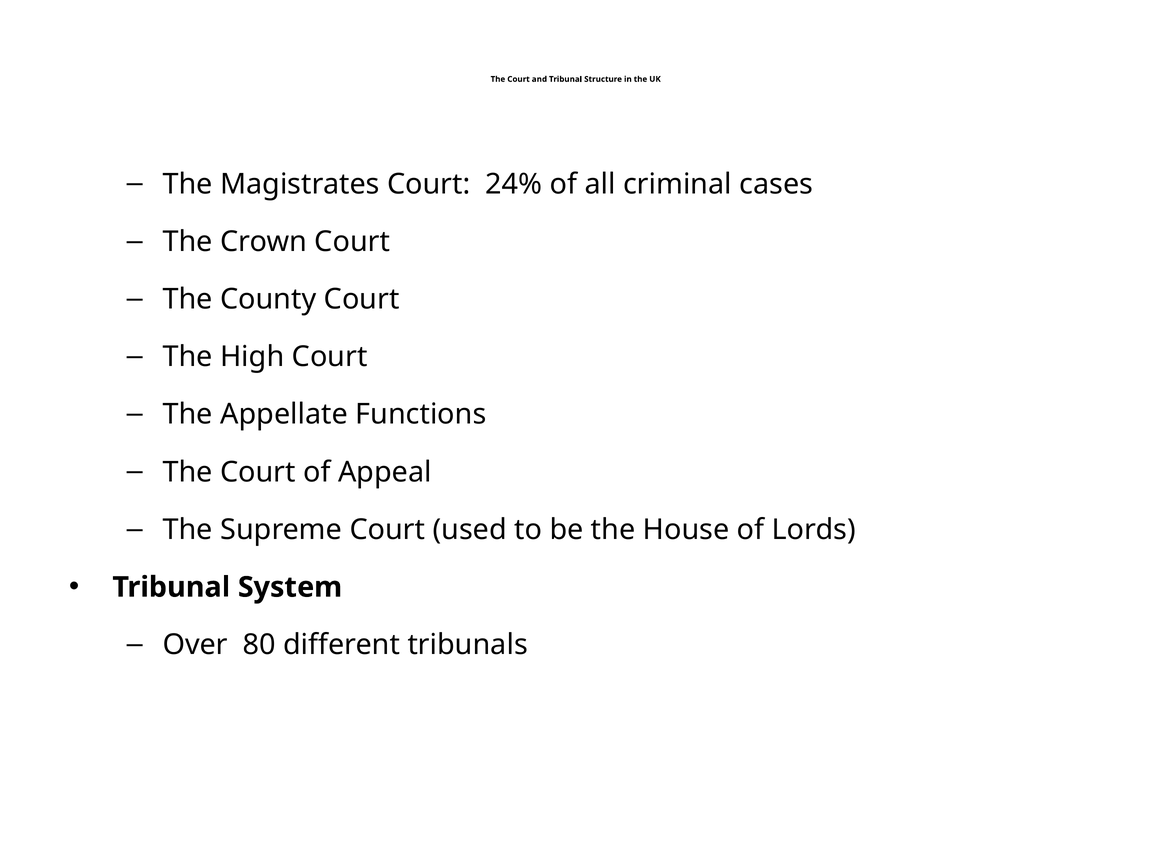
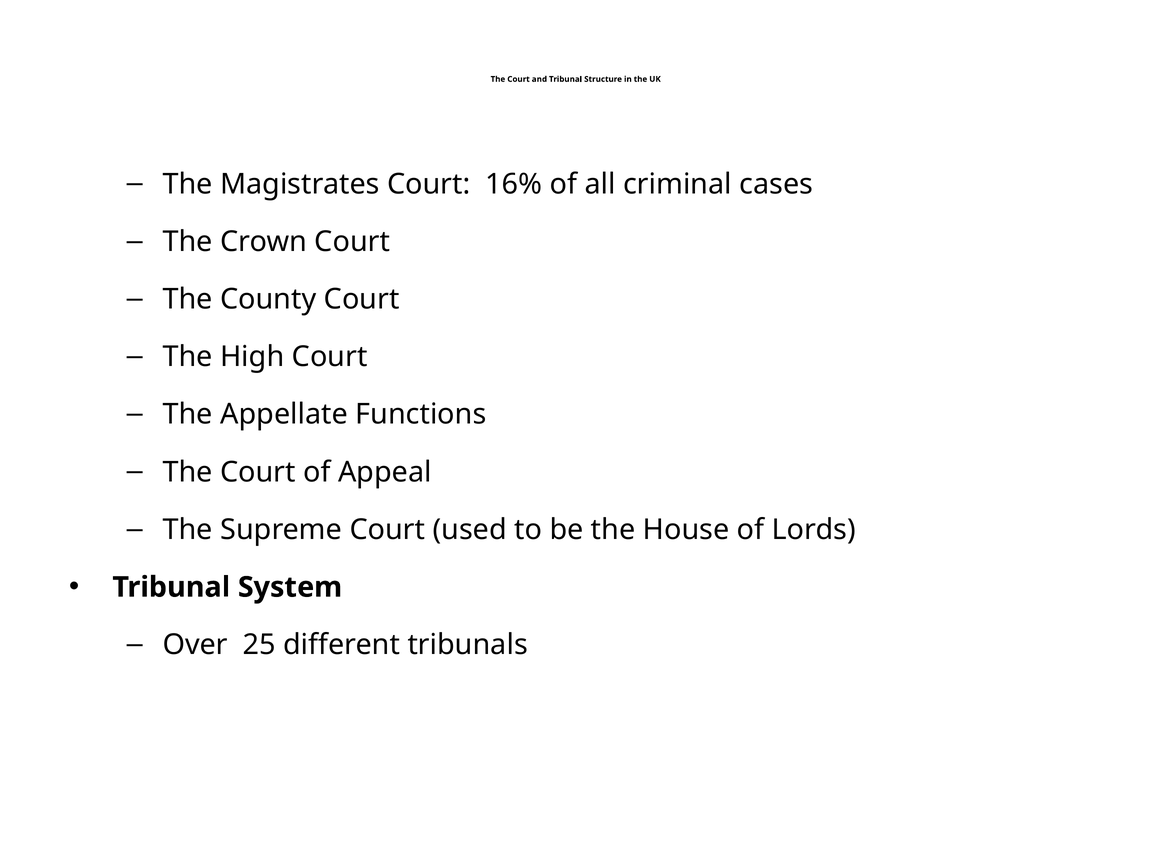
24%: 24% -> 16% (514, 184)
80: 80 -> 25 (259, 645)
